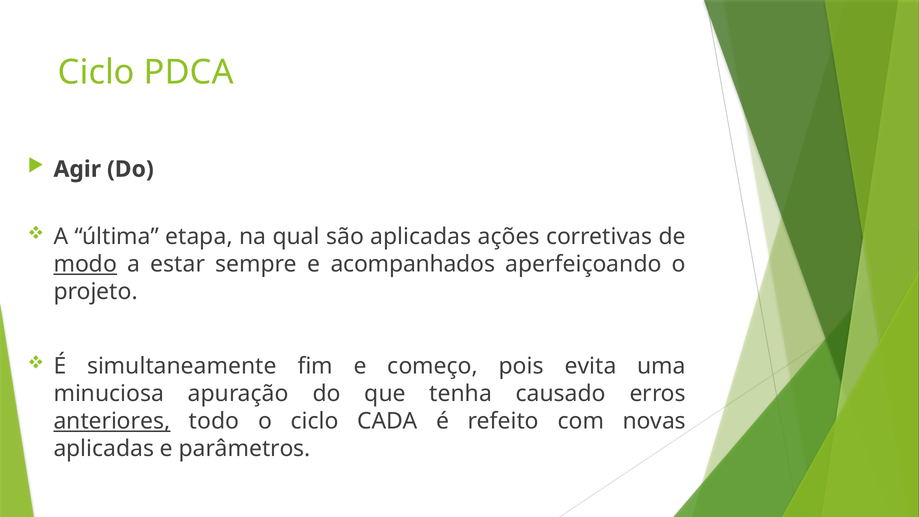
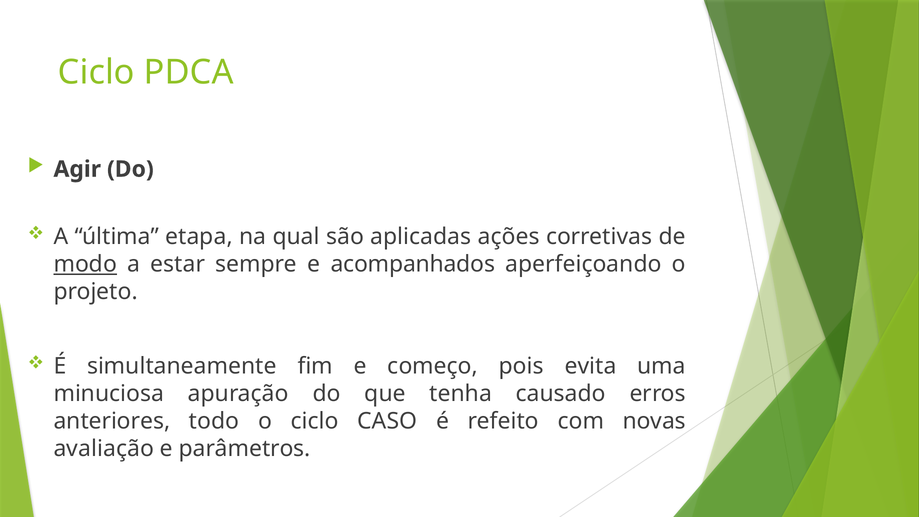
anteriores underline: present -> none (112, 421)
CADA: CADA -> CASO (387, 421)
aplicadas: aplicadas -> avaliação (104, 449)
